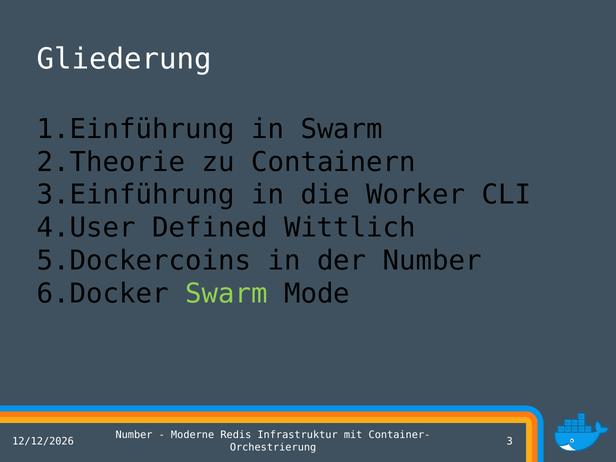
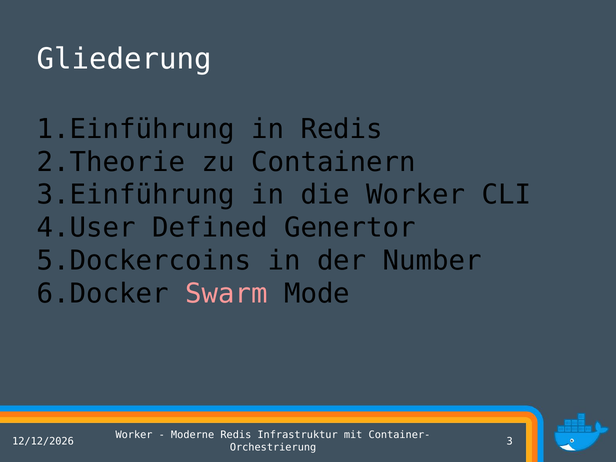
in Swarm: Swarm -> Redis (342, 129)
Wittlich: Wittlich -> Genertor (350, 228)
Swarm colour: light green -> pink (226, 293)
Number: Number -> Worker (134, 435)
